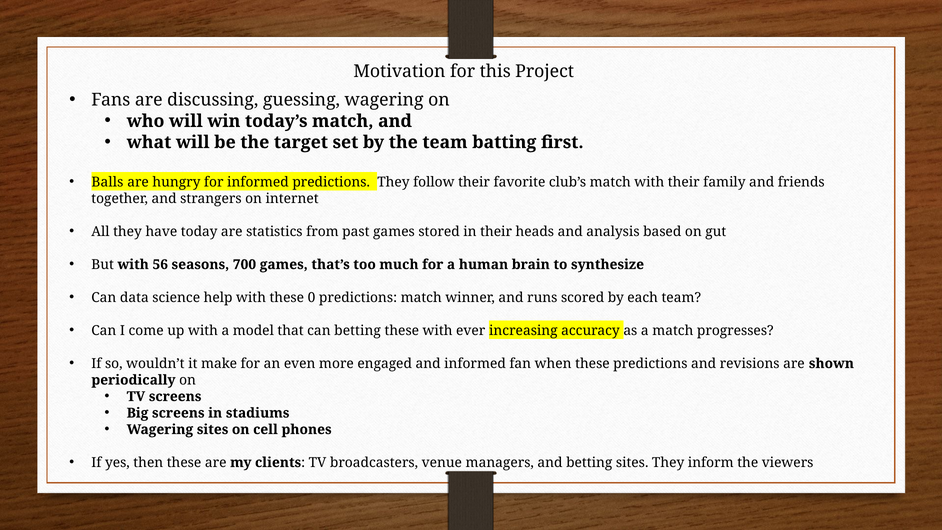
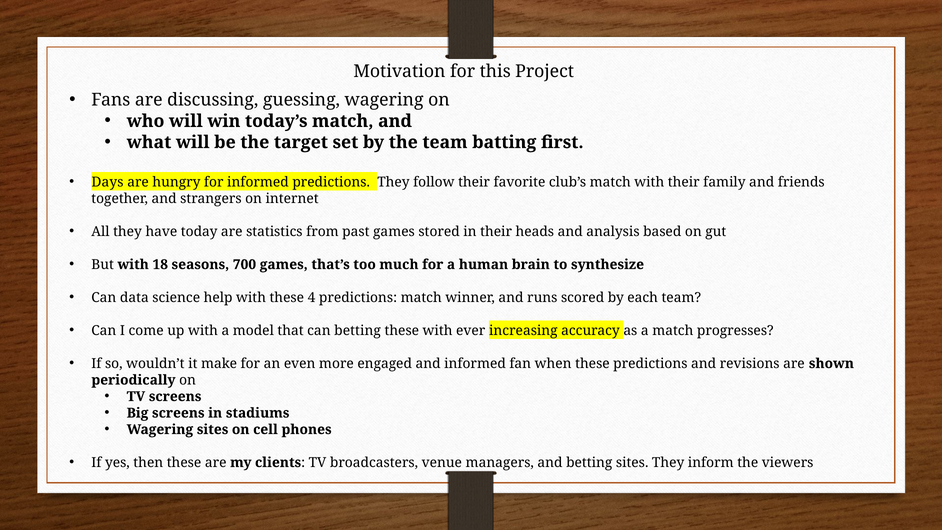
Balls: Balls -> Days (107, 182)
56: 56 -> 18 (160, 264)
0: 0 -> 4 (311, 297)
